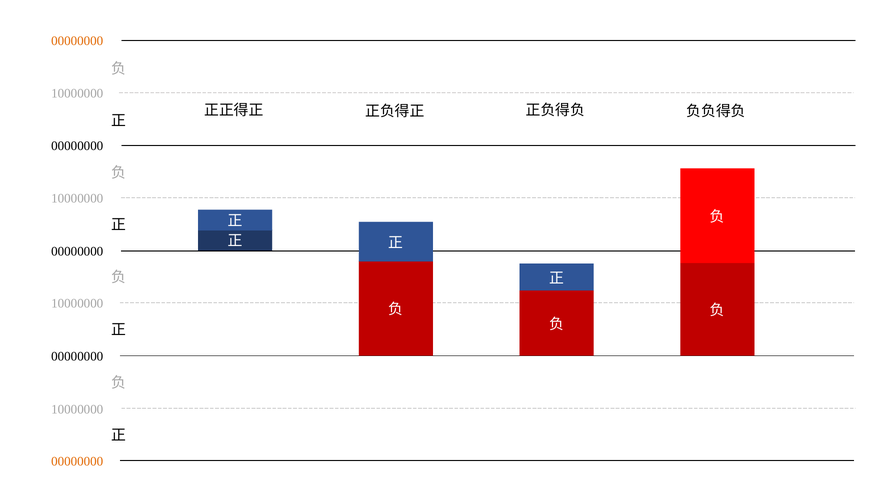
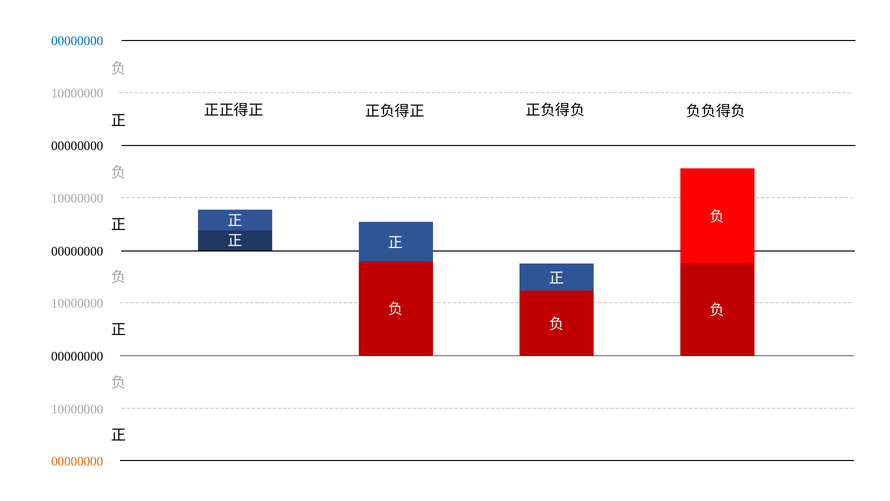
00000000 colour: orange -> blue (77, 41)
